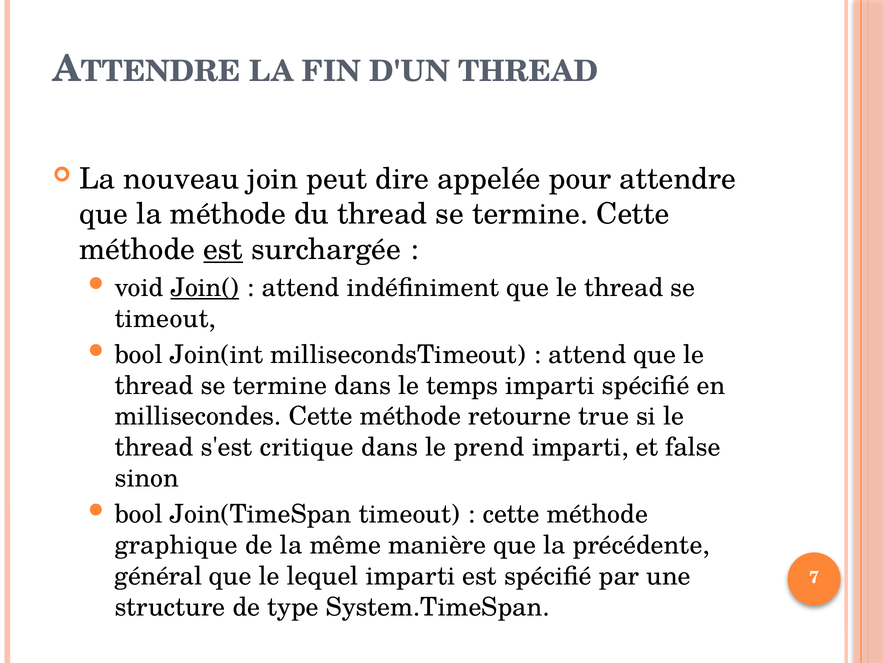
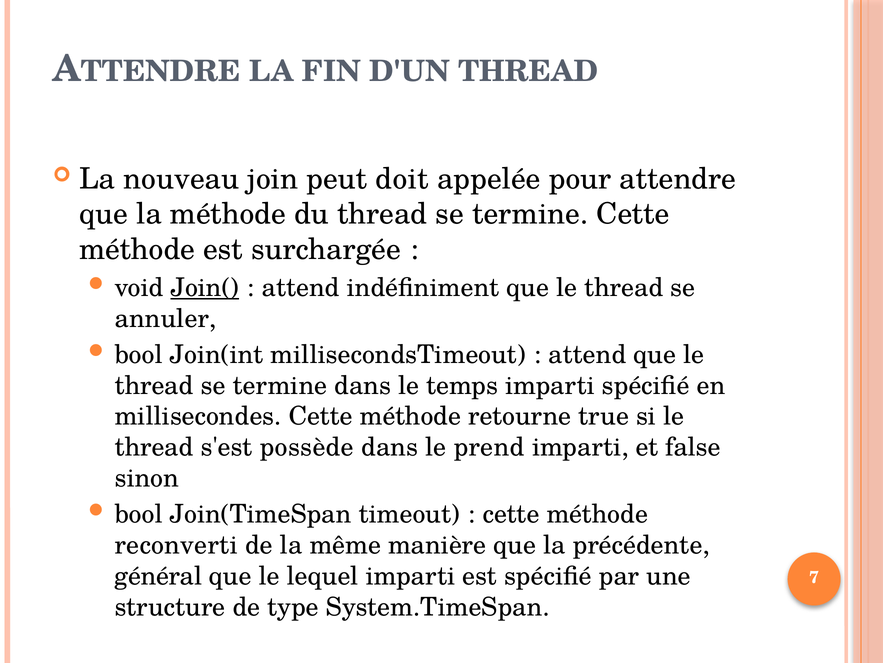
dire: dire -> doit (402, 179)
est underline: present -> none (223, 249)
timeout: timeout -> annuler (165, 318)
critique: critique -> possède (307, 447)
graphique: graphique -> reconverti (176, 545)
